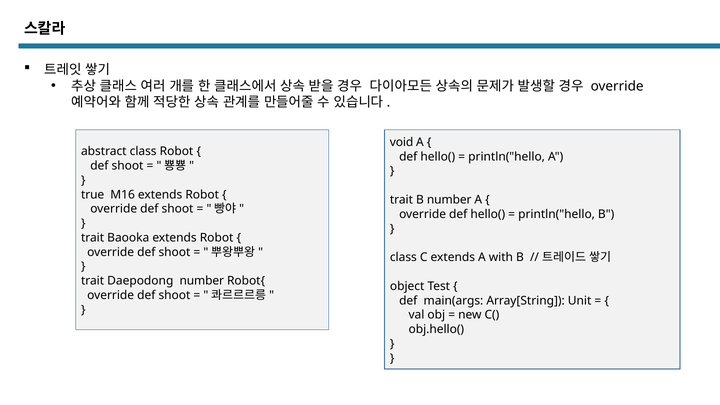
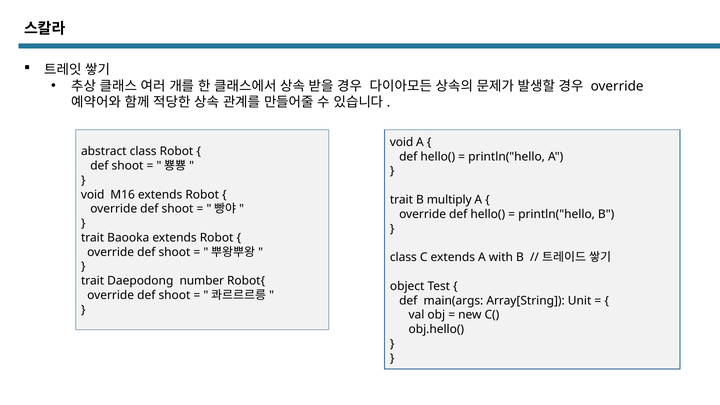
true: true -> void (93, 195)
B number: number -> multiply (449, 200)
